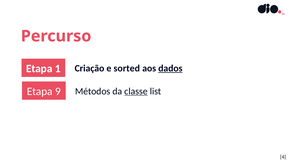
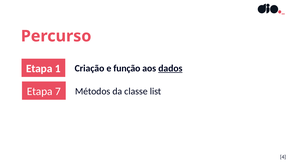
sorted: sorted -> função (127, 68)
9: 9 -> 7 (58, 91)
classe underline: present -> none (136, 91)
